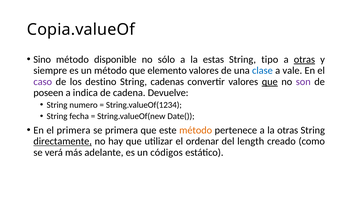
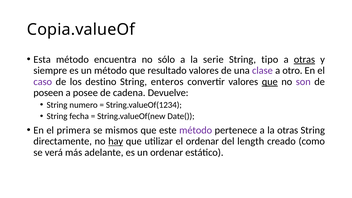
Sino: Sino -> Esta (42, 60)
disponible: disponible -> encuentra (115, 60)
estas: estas -> serie (213, 60)
elemento: elemento -> resultado (167, 71)
clase colour: blue -> purple (262, 71)
vale: vale -> otro (292, 71)
cadenas: cadenas -> enteros (167, 82)
indica: indica -> posee (85, 93)
se primera: primera -> mismos (121, 130)
método colour: orange -> purple (196, 130)
directamente underline: present -> none (63, 141)
hay underline: none -> present (116, 141)
un códigos: códigos -> ordenar (167, 152)
